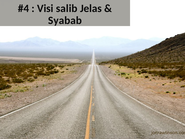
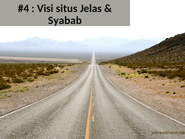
salib: salib -> situs (67, 8)
